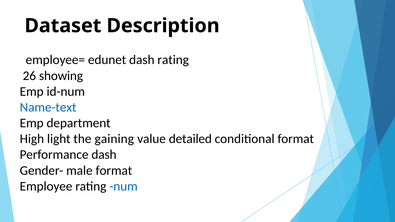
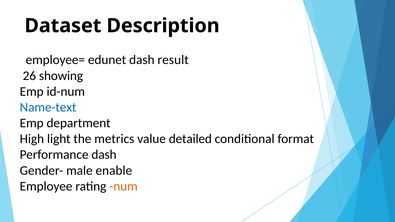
dash rating: rating -> result (173, 60)
gaining: gaining -> metrics (114, 139)
male format: format -> enable (114, 171)
num colour: blue -> orange (124, 186)
